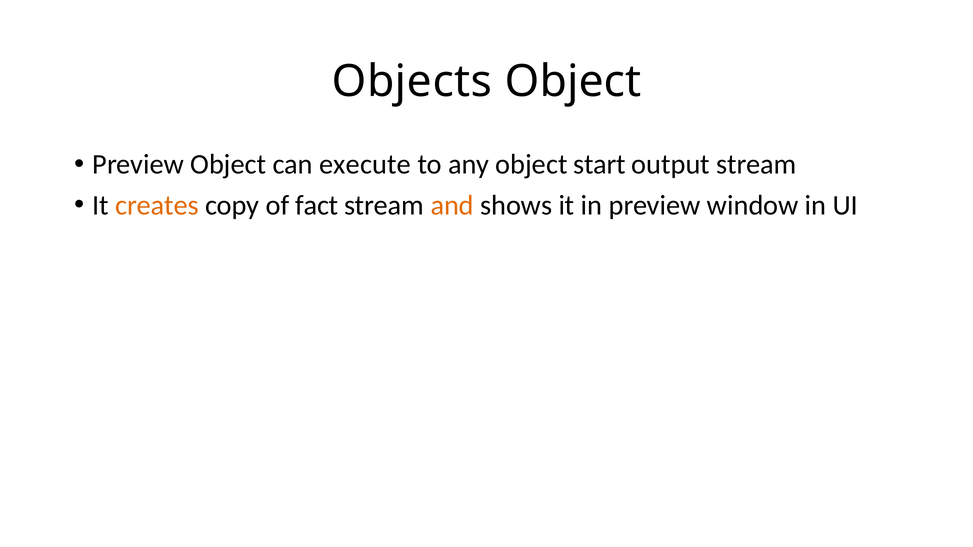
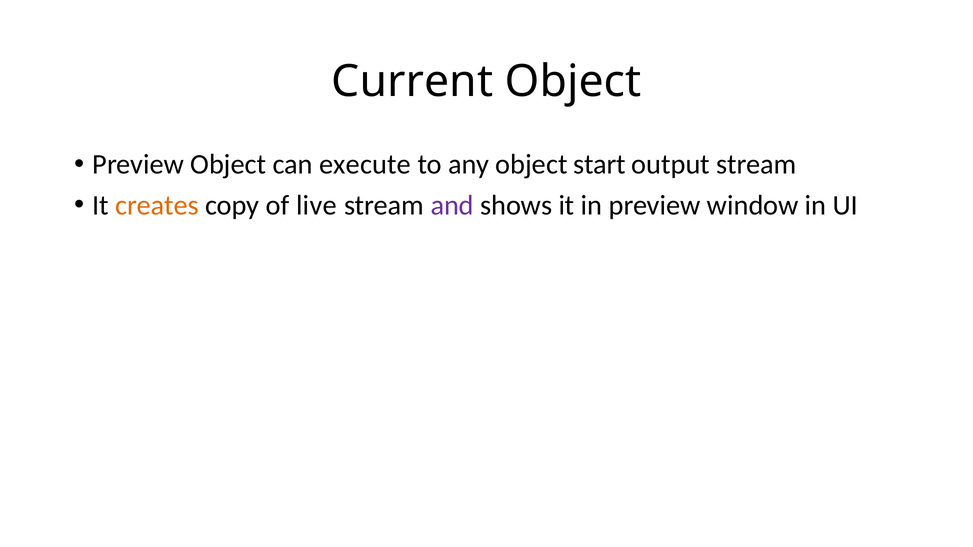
Objects: Objects -> Current (412, 82)
fact: fact -> live (317, 205)
and colour: orange -> purple (452, 205)
